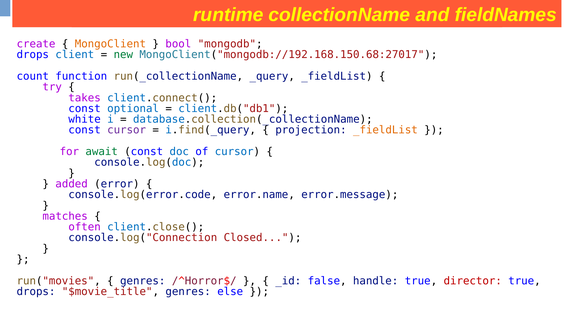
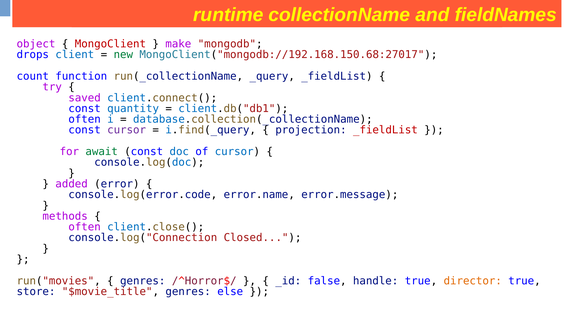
create: create -> object (36, 44)
MongoClient colour: orange -> red (110, 44)
bool: bool -> make (178, 44)
takes: takes -> saved (85, 98)
optional: optional -> quantity (133, 109)
white: white -> often (85, 119)
_fieldList colour: orange -> red (385, 130)
matches: matches -> methods (65, 216)
director colour: red -> orange (473, 281)
drops: drops -> store (36, 291)
